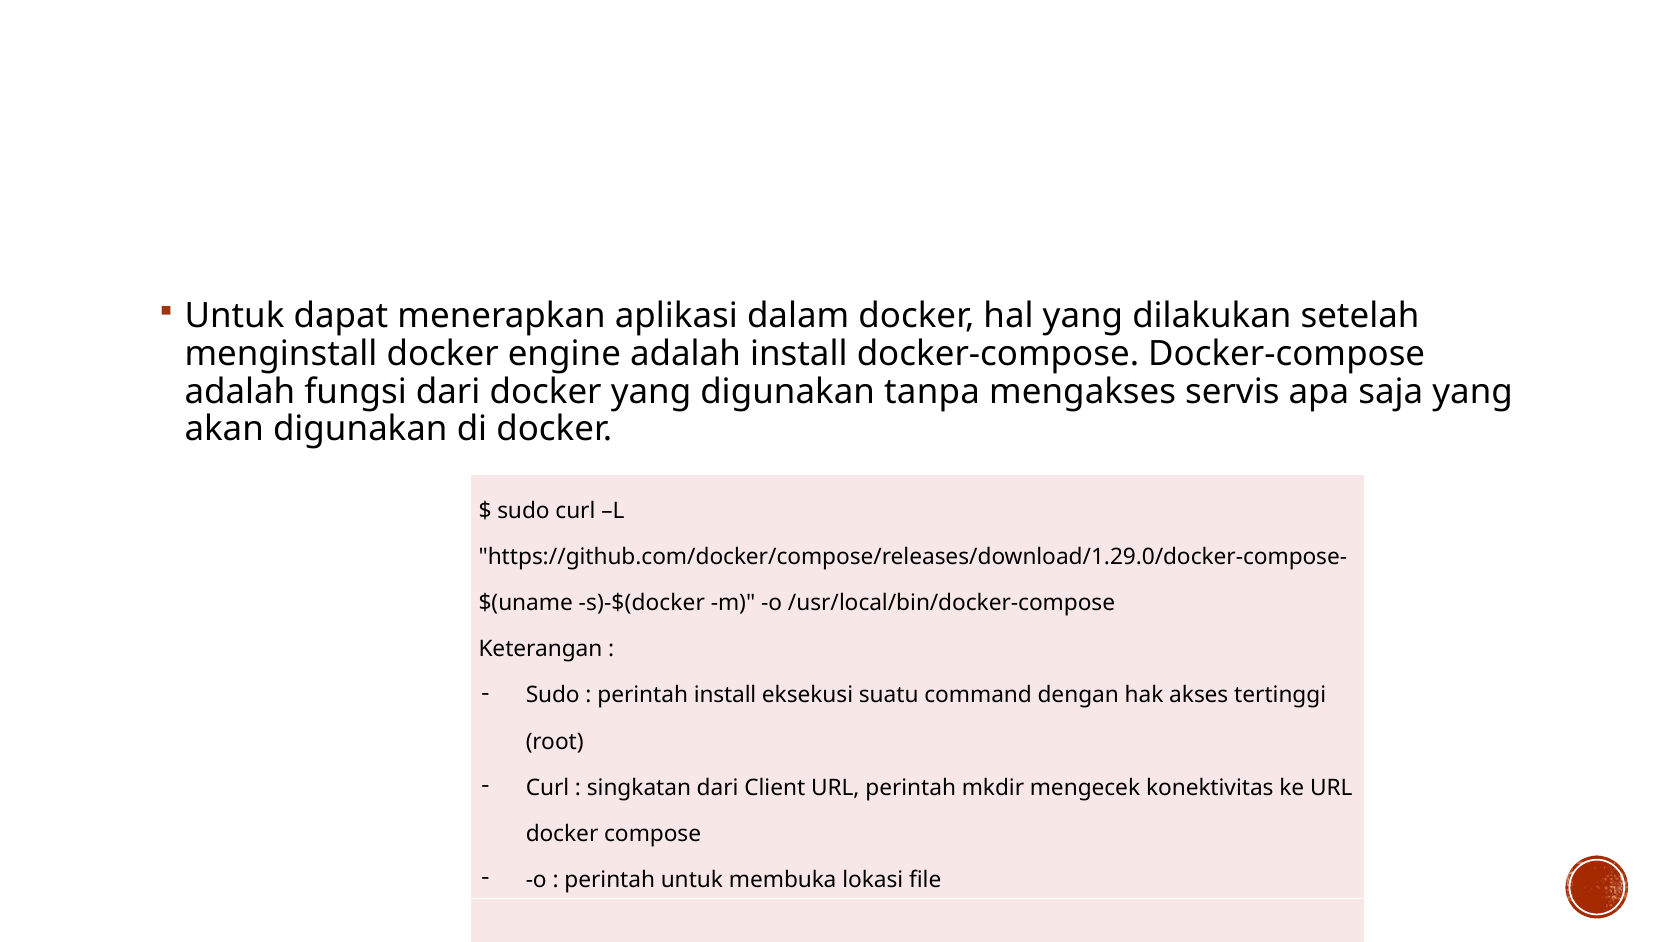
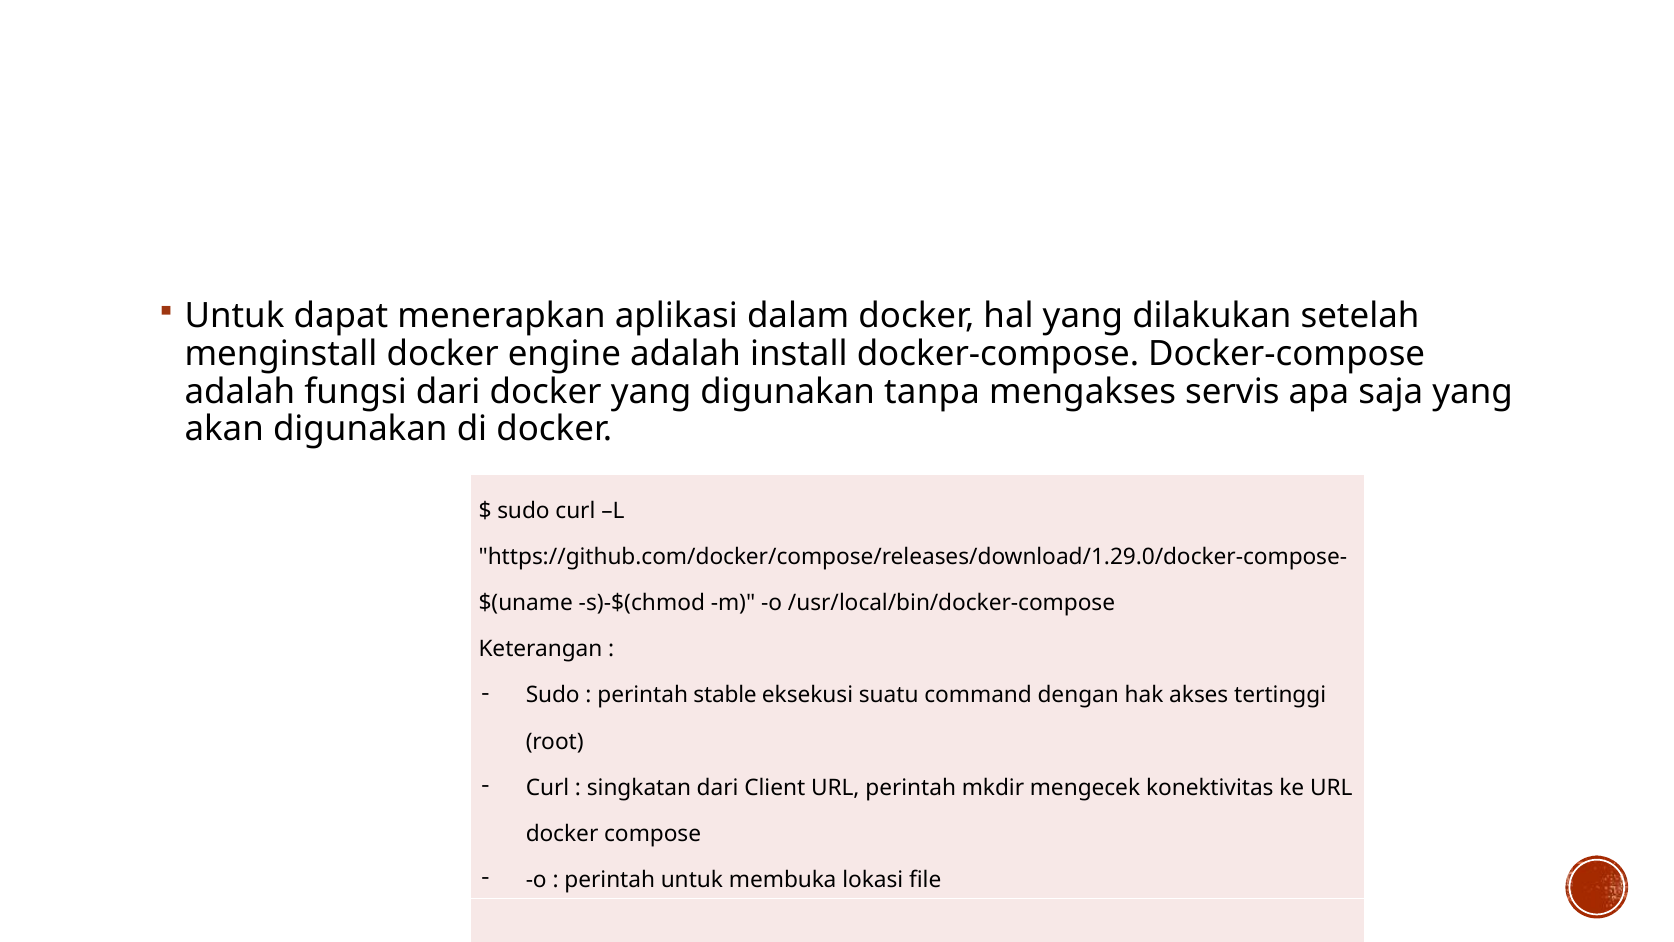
s)-$(docker: s)-$(docker -> s)-$(chmod (642, 603)
perintah install: install -> stable (725, 695)
